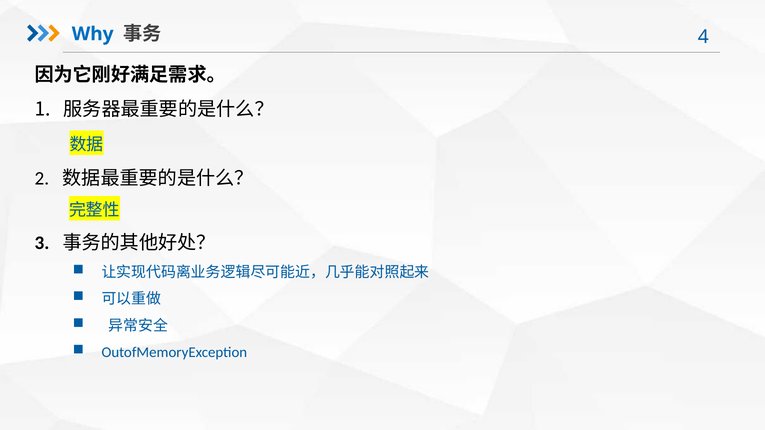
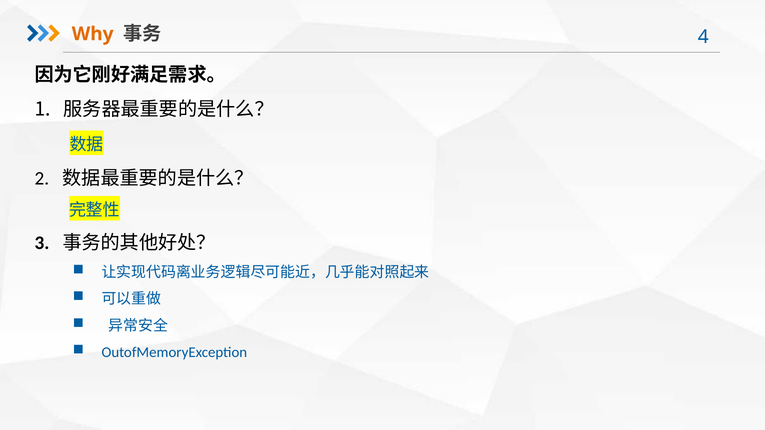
Why colour: blue -> orange (93, 34)
